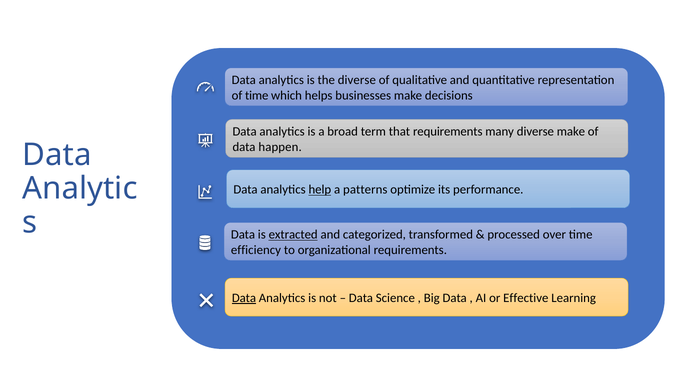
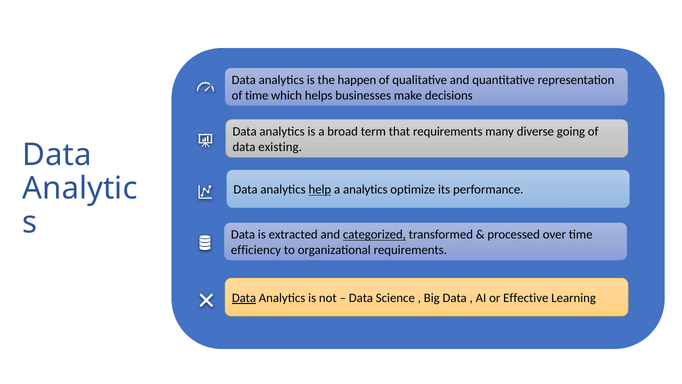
the diverse: diverse -> happen (357, 80)
diverse make: make -> going (571, 131)
happen: happen -> existing (280, 147)
a patterns: patterns -> analytics (365, 190)
extracted underline: present -> none (293, 234)
categorized underline: none -> present (374, 234)
